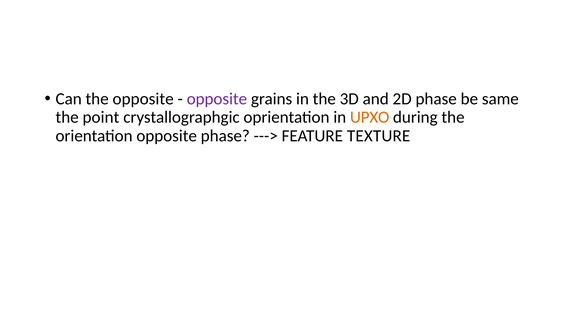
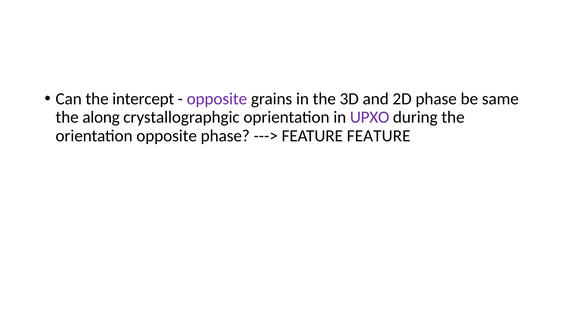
the opposite: opposite -> intercept (143, 99)
point: point -> along (101, 117)
UPXO colour: orange -> purple (370, 117)
FEATURE TEXTURE: TEXTURE -> FEATURE (379, 136)
